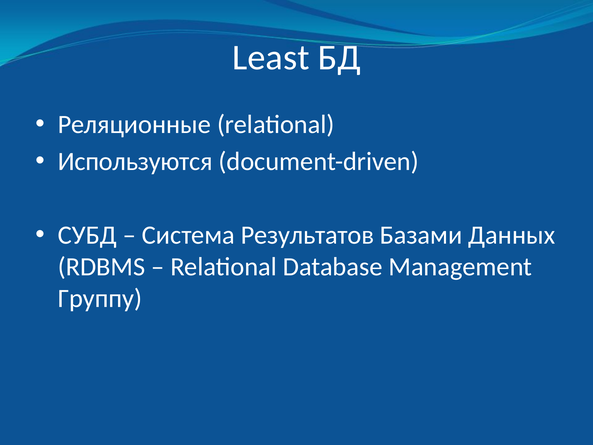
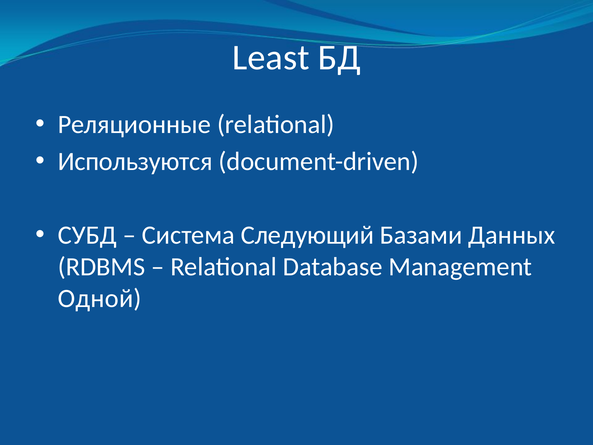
Результатов: Результатов -> Следующий (307, 235)
Группу: Группу -> Одной (100, 298)
